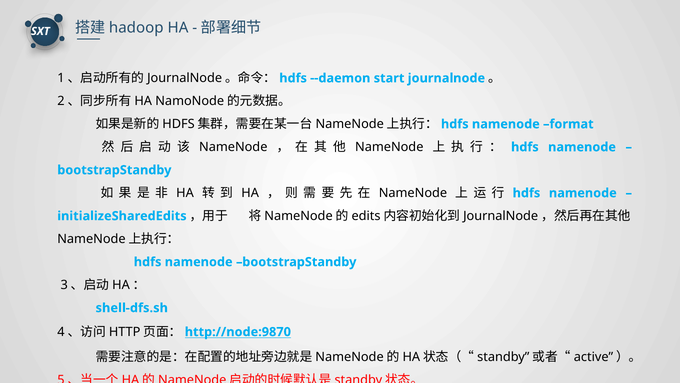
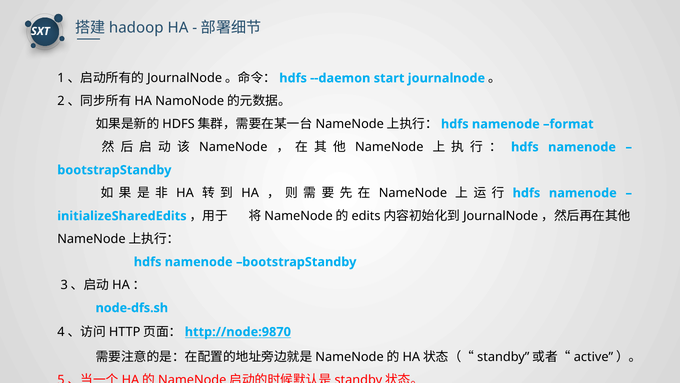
shell-dfs.sh: shell-dfs.sh -> node-dfs.sh (132, 308)
